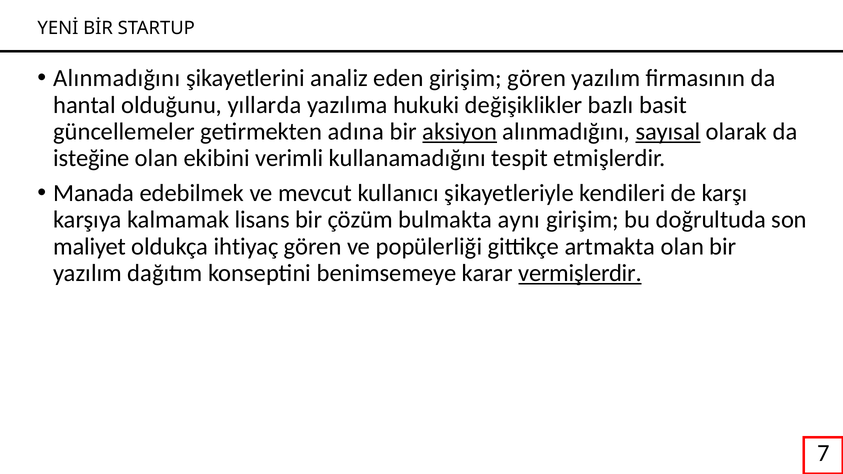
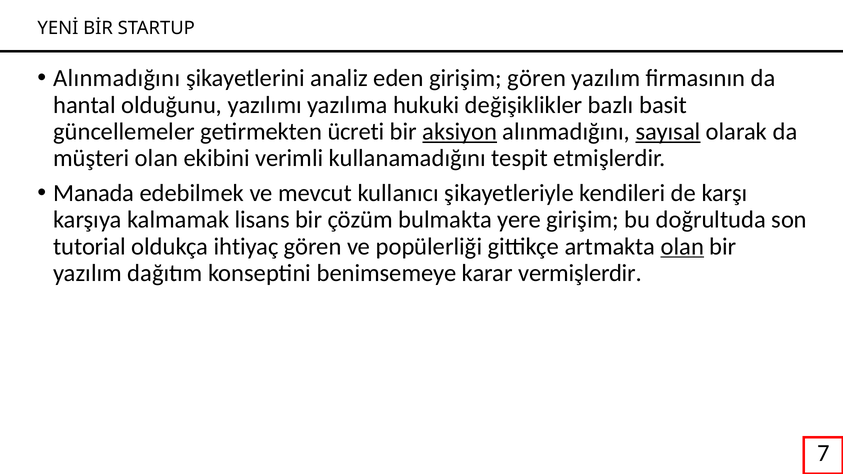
yıllarda: yıllarda -> yazılımı (265, 105)
adına: adına -> ücreti (356, 132)
isteğine: isteğine -> müşteri (91, 158)
aynı: aynı -> yere (519, 220)
maliyet: maliyet -> tutorial (90, 247)
olan underline: none -> present (682, 247)
vermişlerdir underline: present -> none (580, 273)
